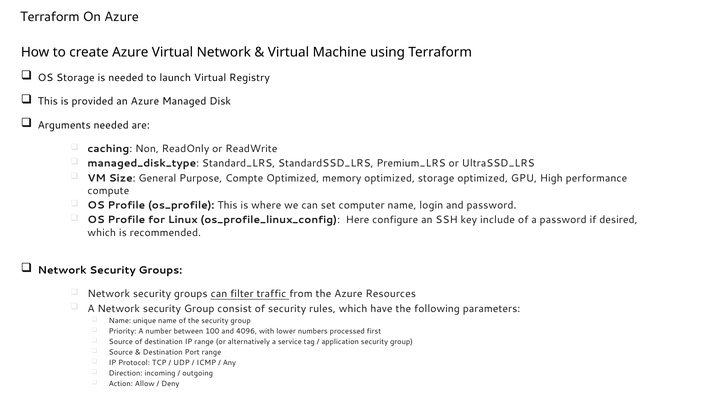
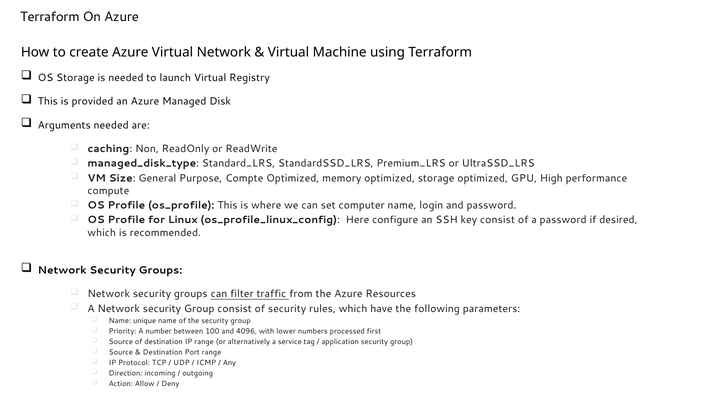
key include: include -> consist (498, 220)
